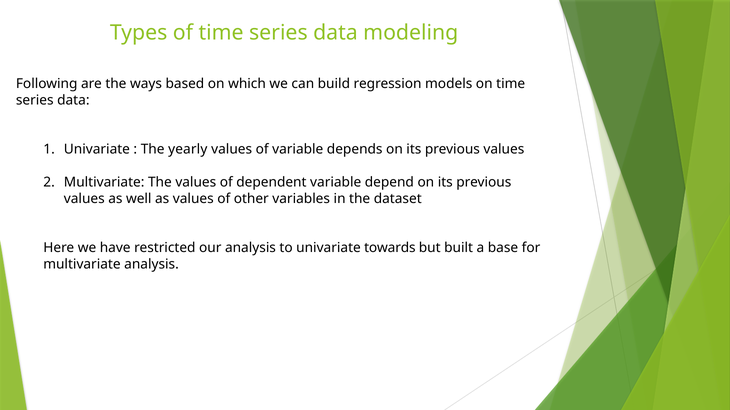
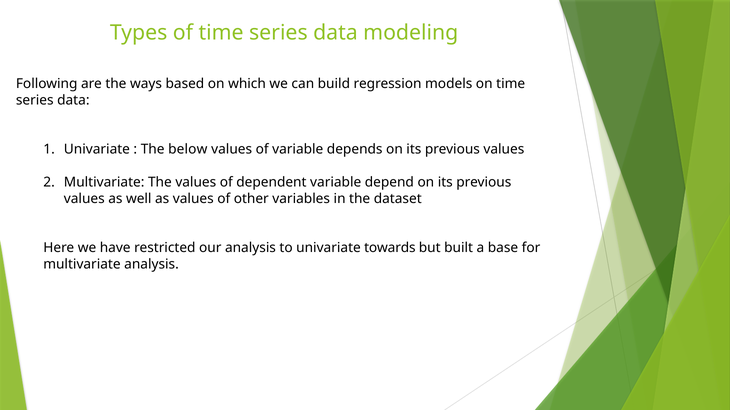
yearly: yearly -> below (188, 150)
